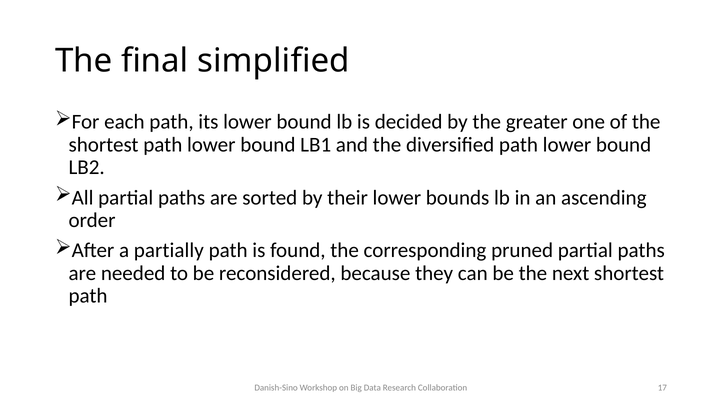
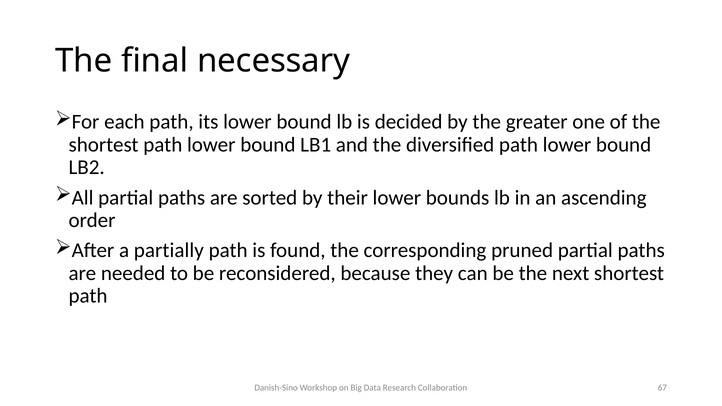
simplified: simplified -> necessary (274, 61)
17: 17 -> 67 (662, 388)
